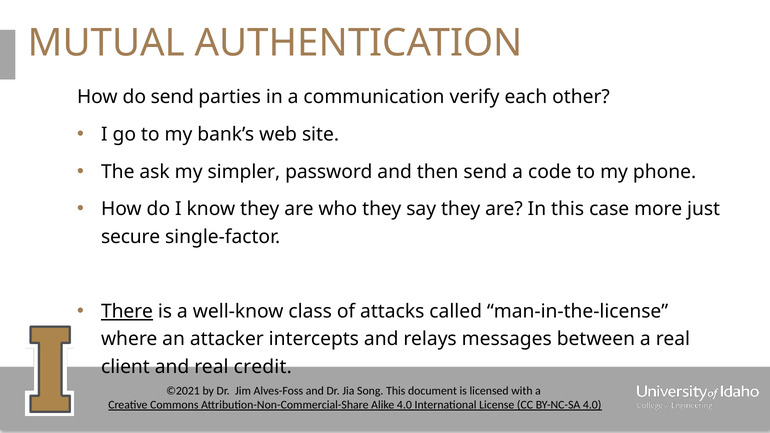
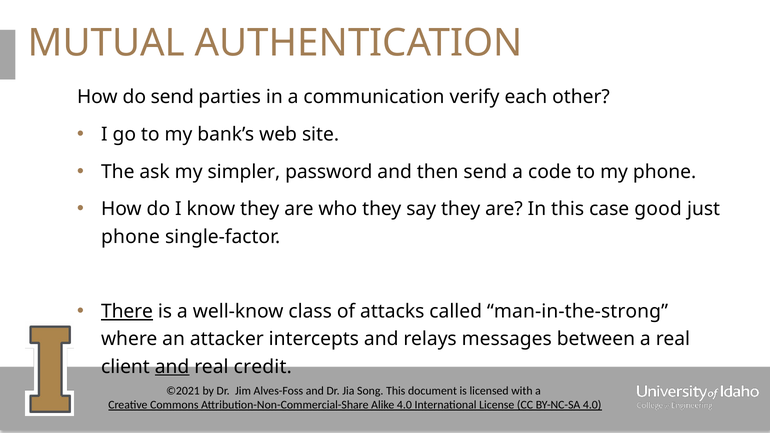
more: more -> good (658, 209)
secure: secure -> phone (130, 237)
man-in-the-license: man-in-the-license -> man-in-the-strong (578, 312)
and underline: none -> present (172, 367)
